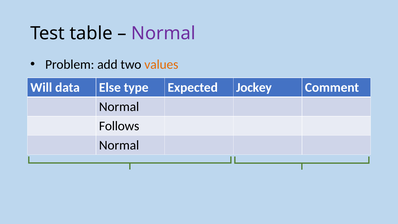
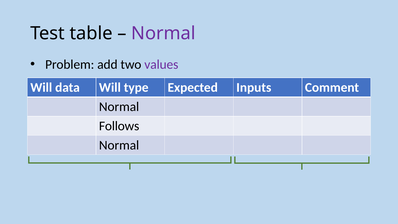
values colour: orange -> purple (161, 64)
data Else: Else -> Will (110, 87)
Jockey: Jockey -> Inputs (254, 87)
